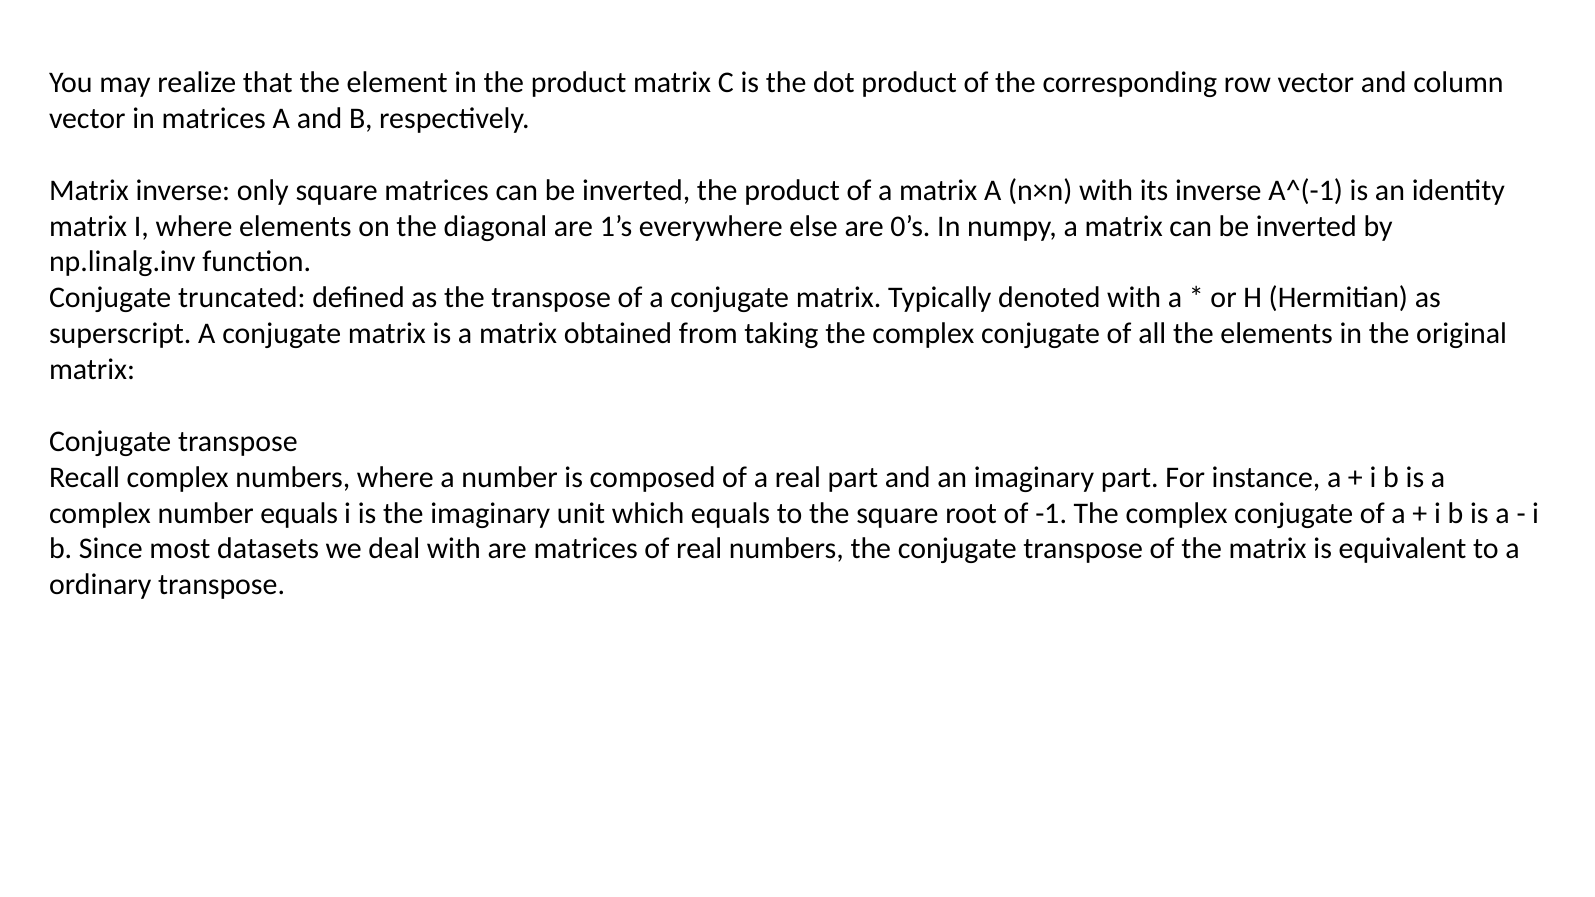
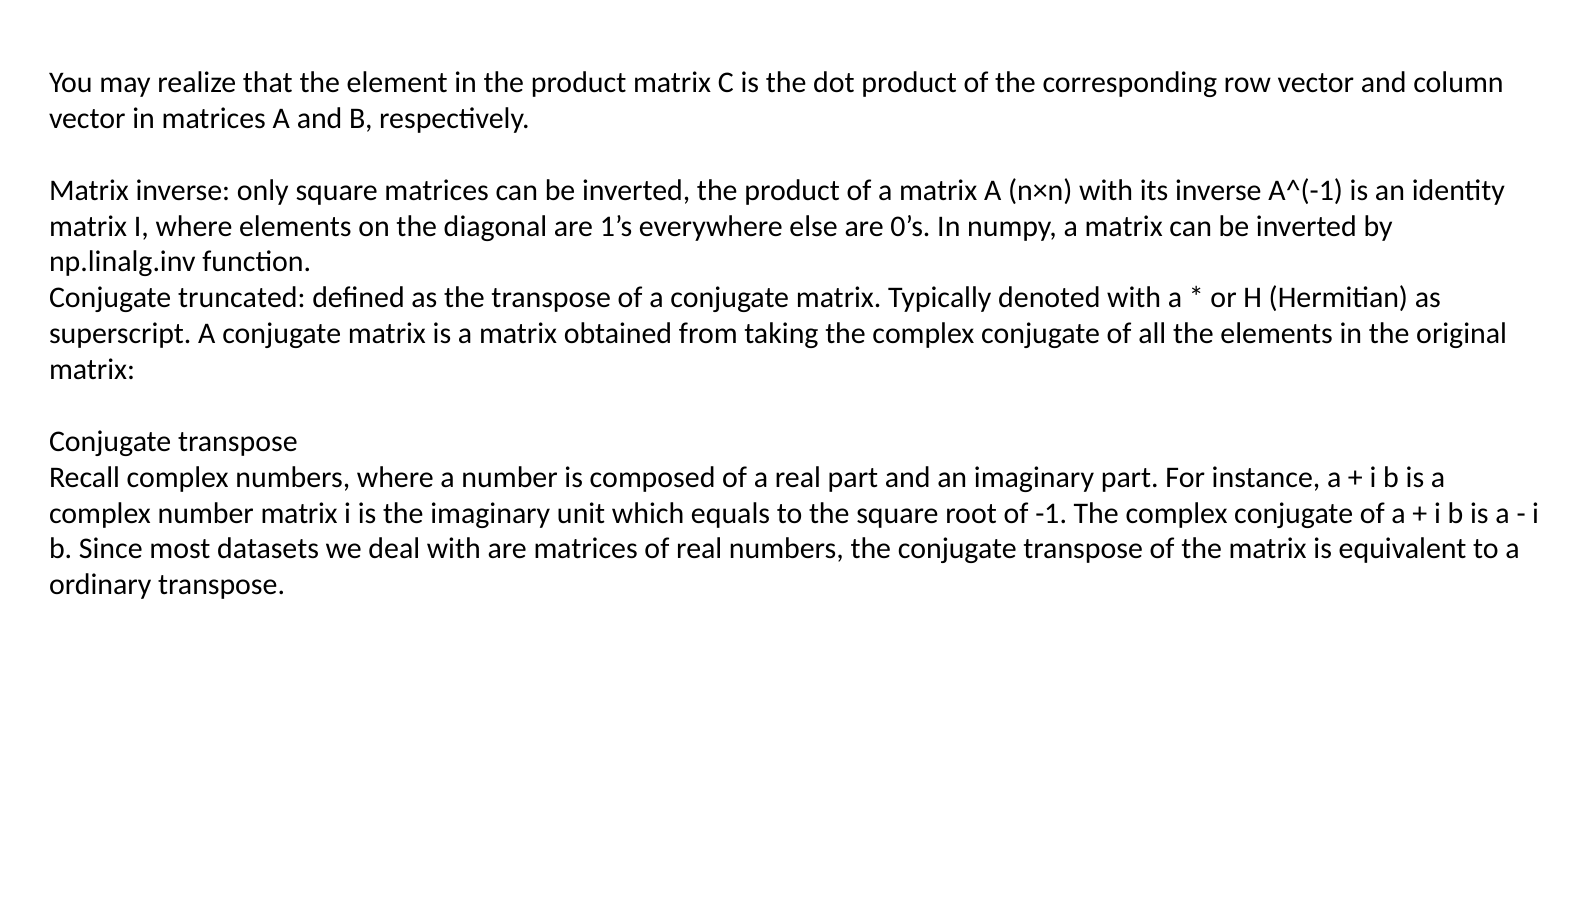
number equals: equals -> matrix (299, 513)
